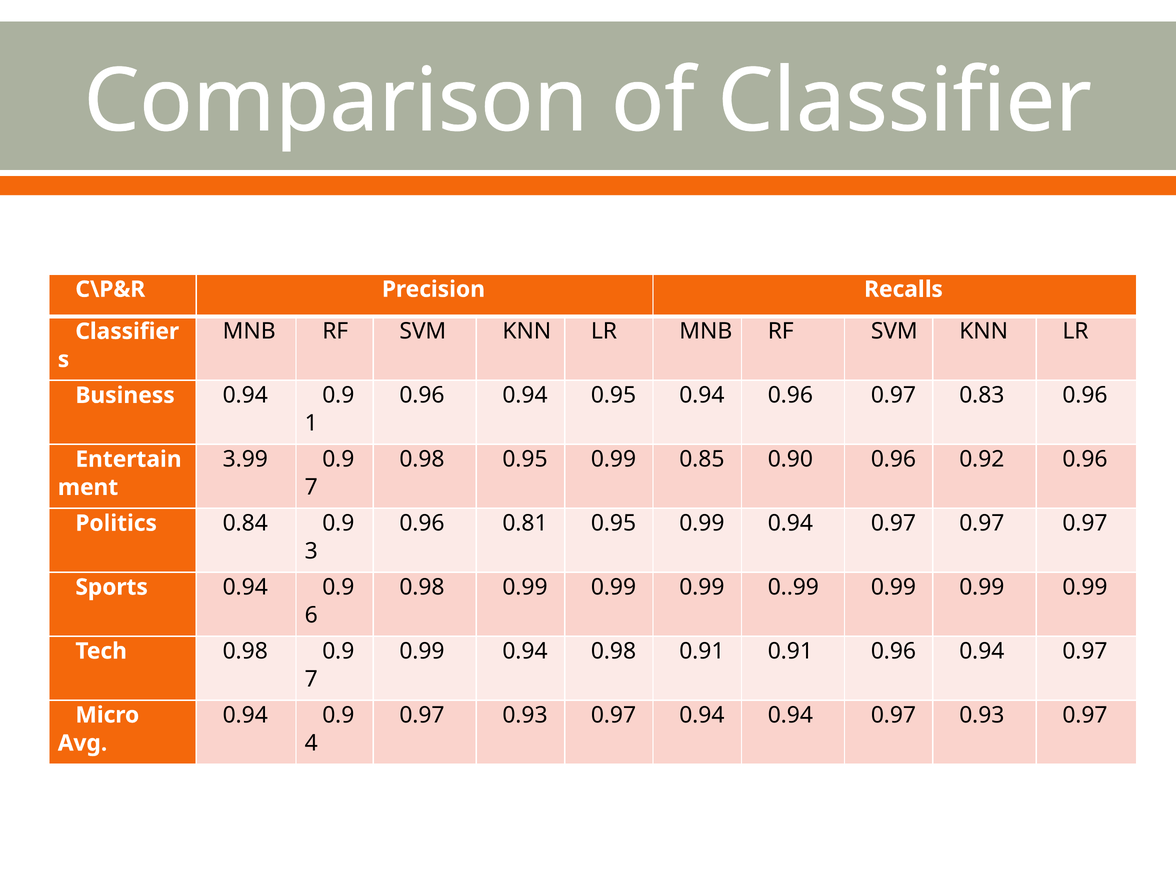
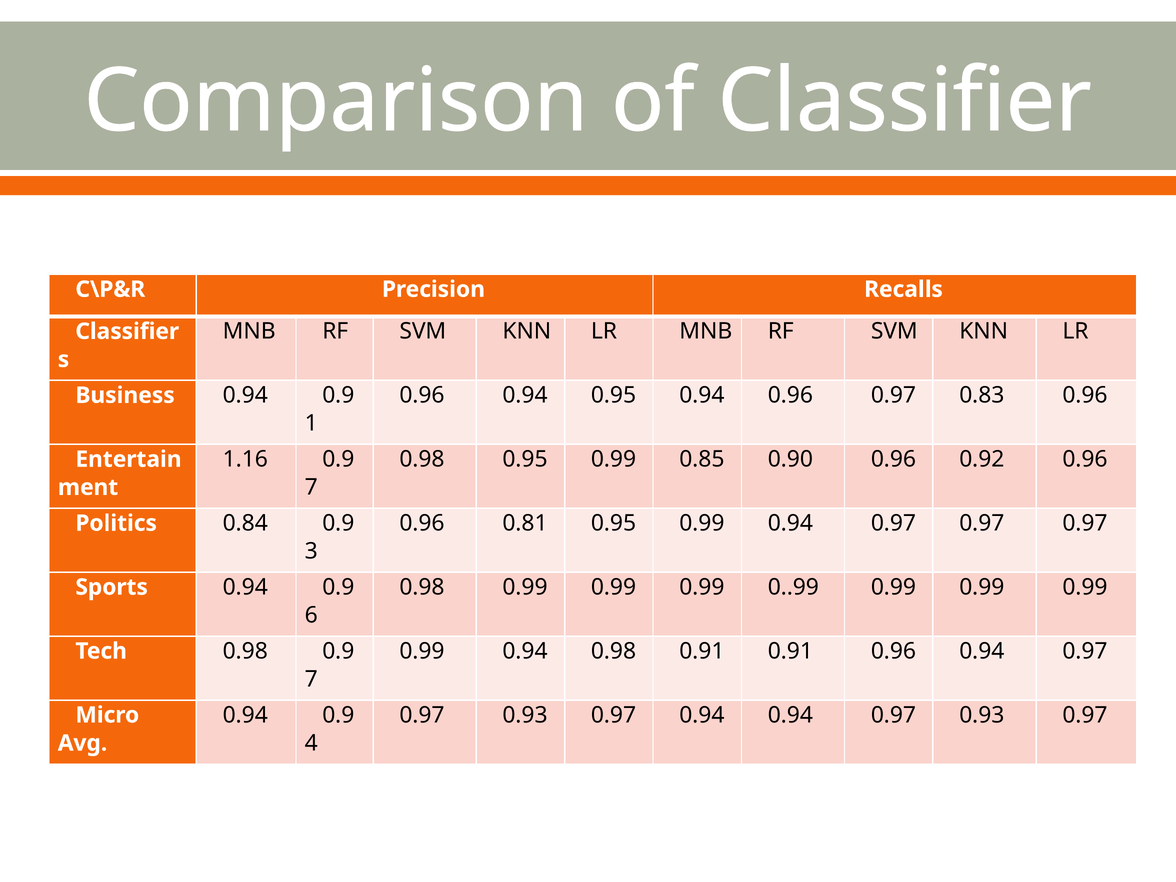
3.99: 3.99 -> 1.16 (245, 459)
